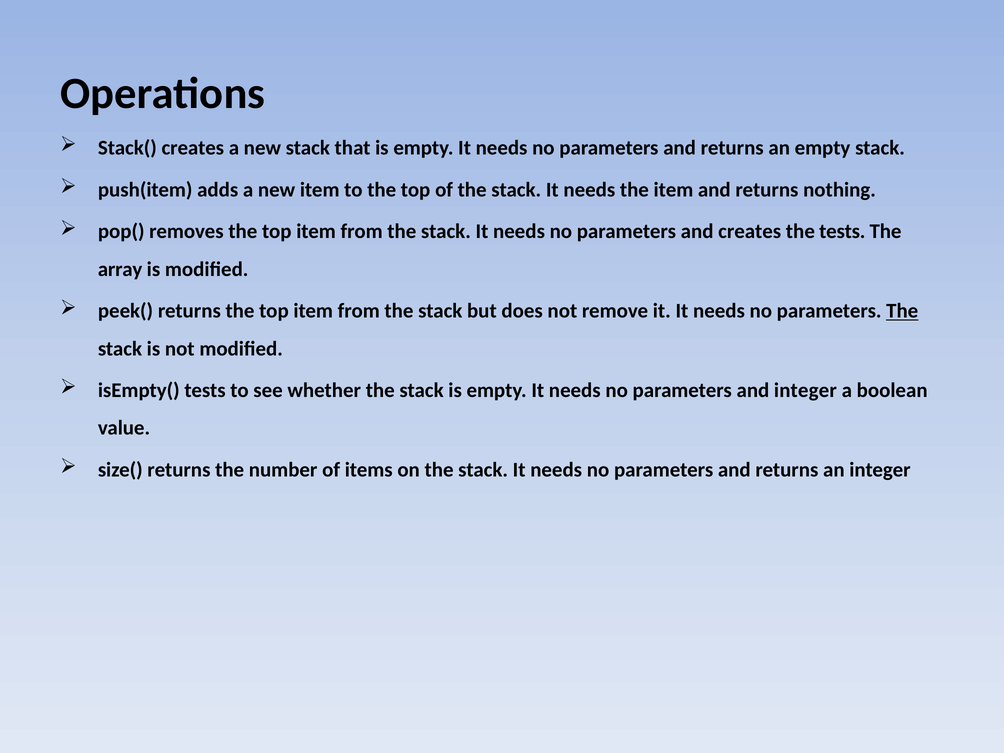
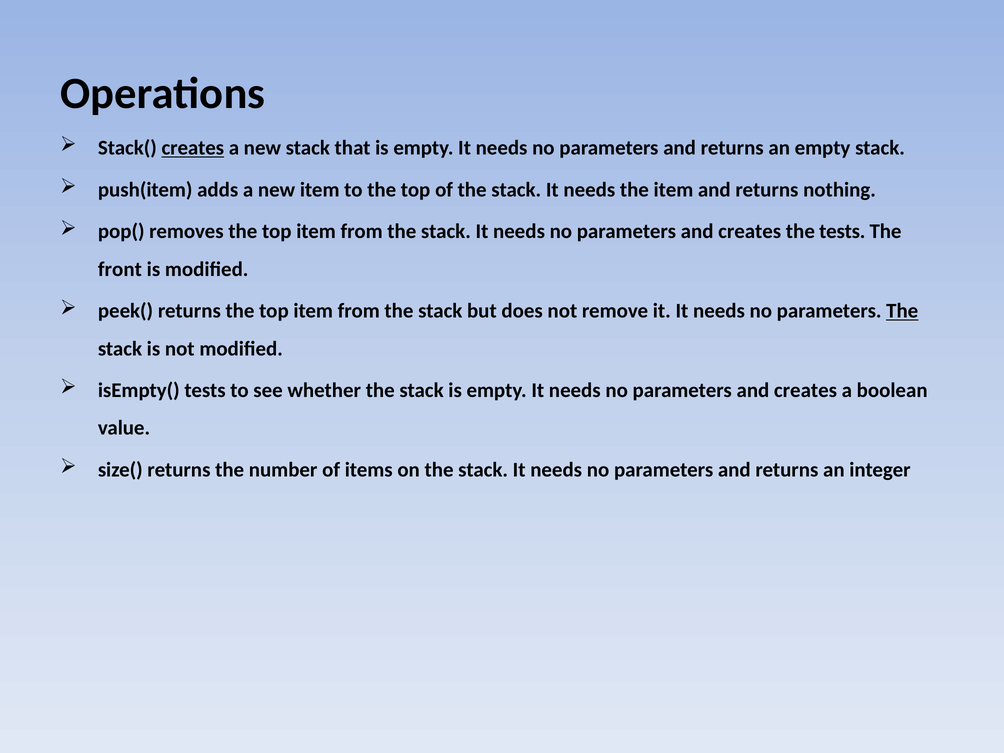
creates underline: none -> present (193, 148)
array: array -> front (120, 269)
integer: integer -> creates (805, 390)
